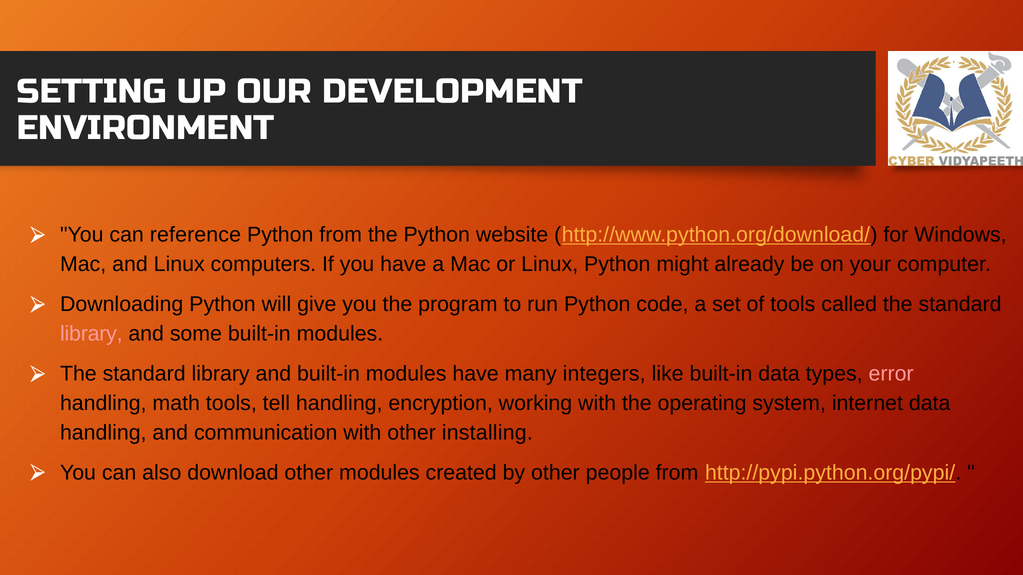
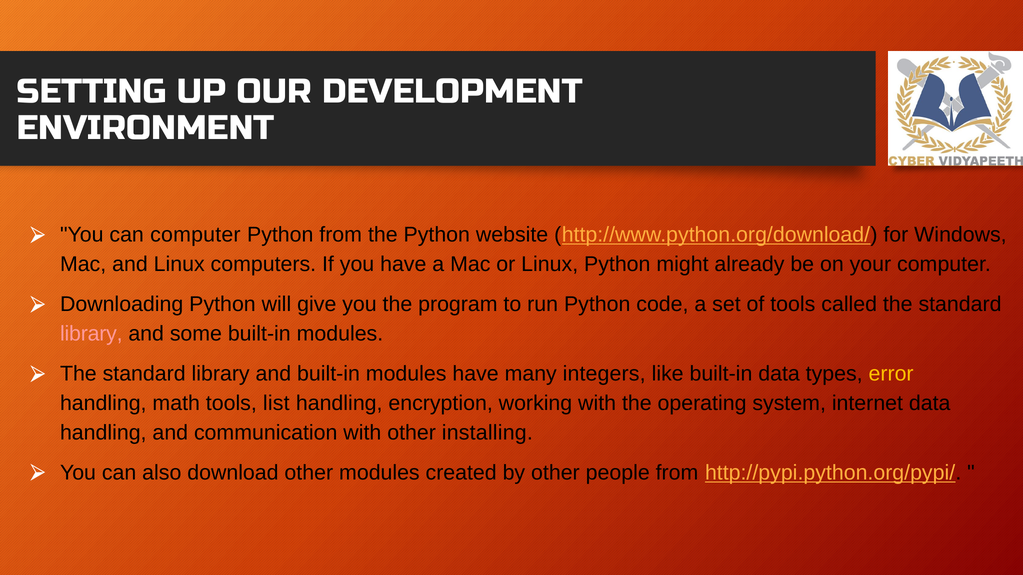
can reference: reference -> computer (195, 235)
error colour: pink -> yellow (891, 374)
tell: tell -> list (276, 403)
